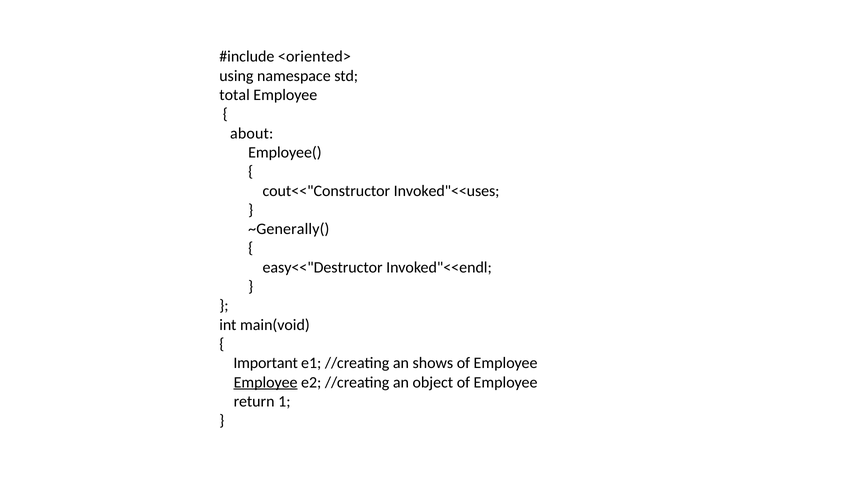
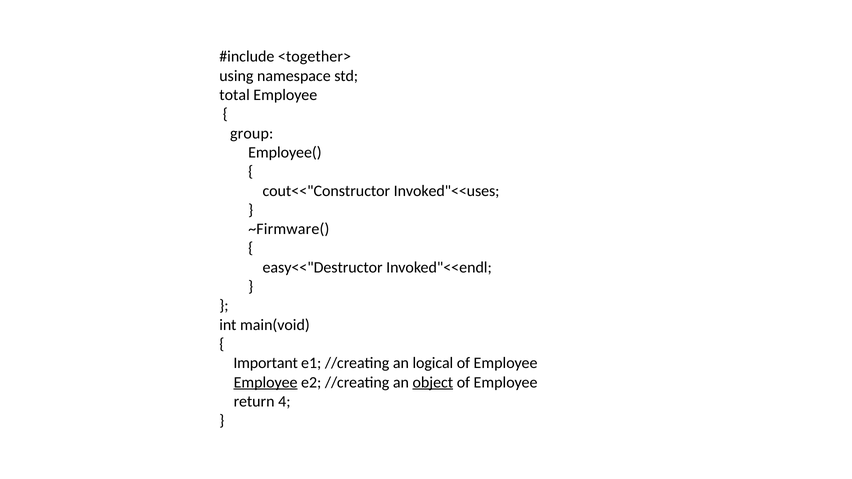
<oriented>: <oriented> -> <together> (314, 57)
about: about -> group (252, 133)
~Generally(: ~Generally( -> ~Firmware( (289, 229)
shows: shows -> logical (433, 363)
object underline: none -> present (433, 383)
1: 1 -> 4 (284, 402)
